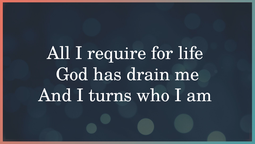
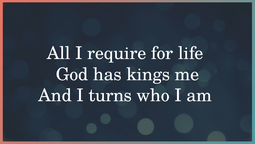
drain: drain -> kings (148, 74)
